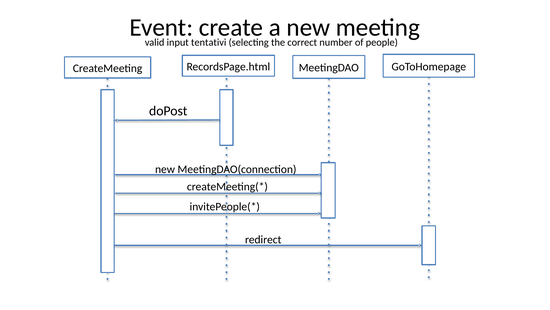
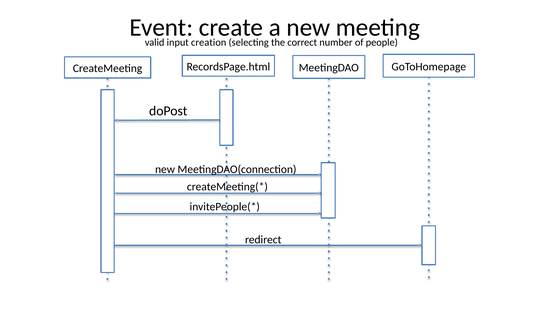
tentativi: tentativi -> creation (209, 42)
